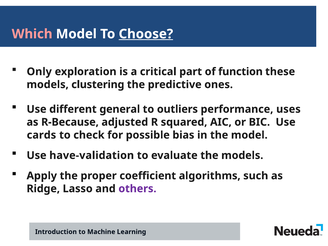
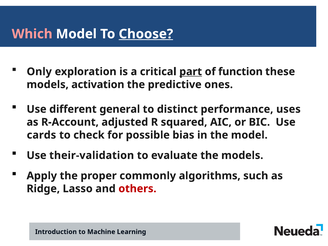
part underline: none -> present (191, 72)
clustering: clustering -> activation (98, 85)
outliers: outliers -> distinct (177, 109)
R-Because: R-Because -> R-Account (70, 122)
have-validation: have-validation -> their-validation (92, 155)
coefficient: coefficient -> commonly (148, 176)
others colour: purple -> red (137, 189)
